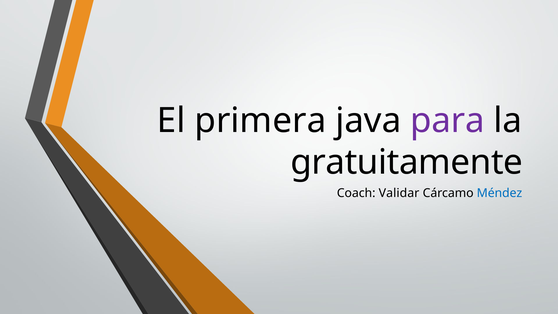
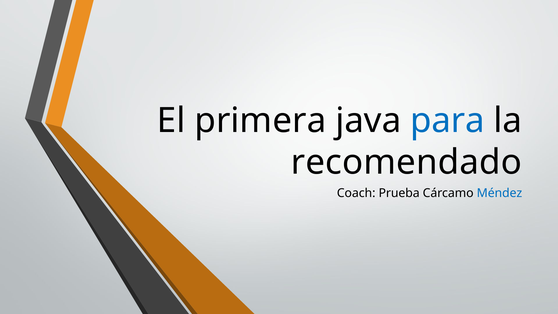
para colour: purple -> blue (448, 120)
gratuitamente: gratuitamente -> recomendado (406, 162)
Validar: Validar -> Prueba (399, 193)
